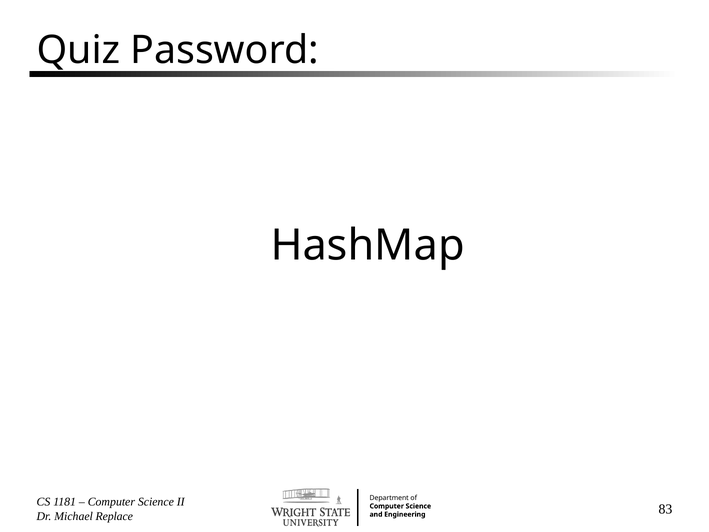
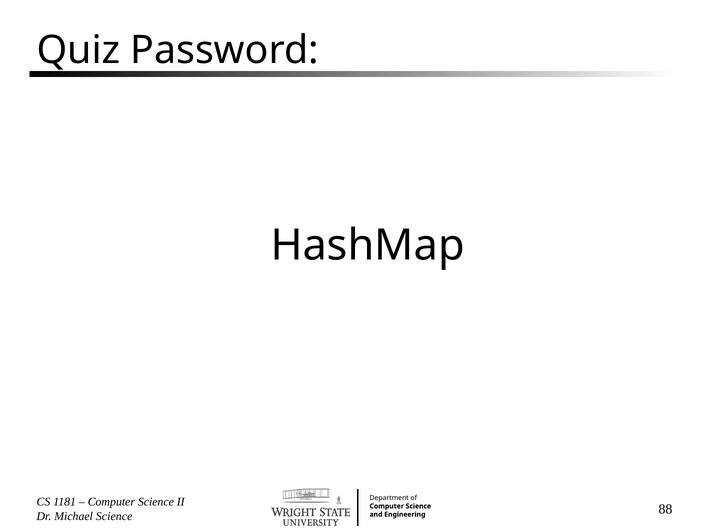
Michael Replace: Replace -> Science (114, 516)
83: 83 -> 88 (665, 509)
